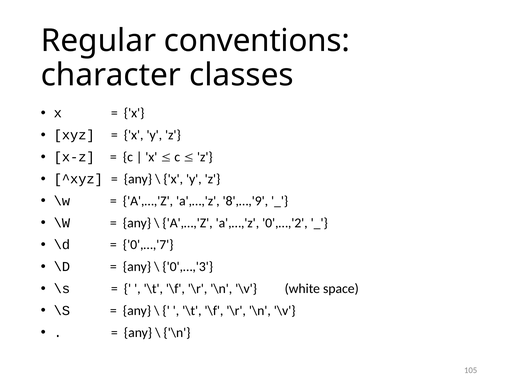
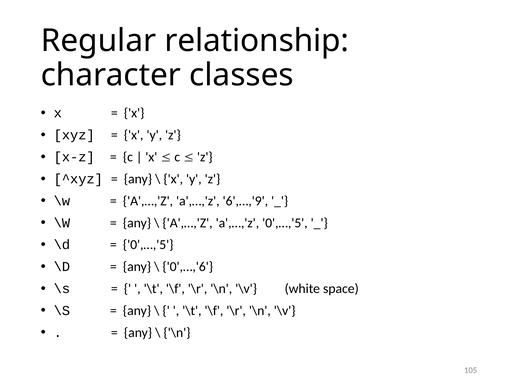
conventions: conventions -> relationship (257, 41)
8',…,'9: 8',…,'9 -> 6',…,'9 (245, 201)
a',…,'z 0',…,'2: 0',…,'2 -> 0',…,'5 (285, 223)
0',…,'7: 0',…,'7 -> 0',…,'5 (148, 245)
0',…,'3: 0',…,'3 -> 0',…,'6 (188, 267)
